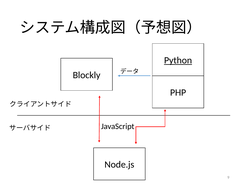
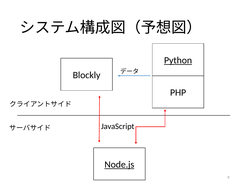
Node.js underline: none -> present (119, 165)
